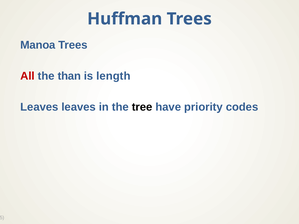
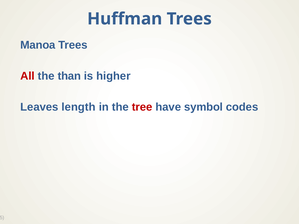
length: length -> higher (113, 76)
Leaves leaves: leaves -> length (79, 107)
tree colour: black -> red (142, 107)
priority: priority -> symbol (204, 107)
